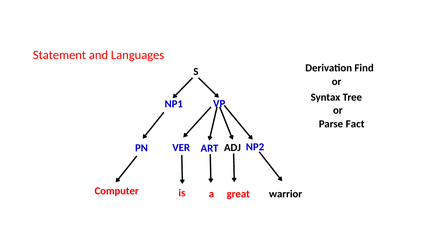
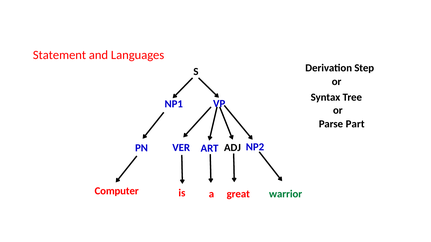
Find: Find -> Step (364, 68)
Fact: Fact -> Part (355, 124)
warrior colour: black -> green (286, 194)
